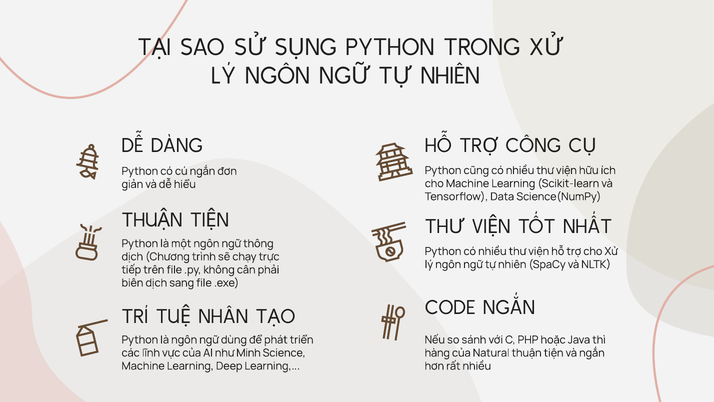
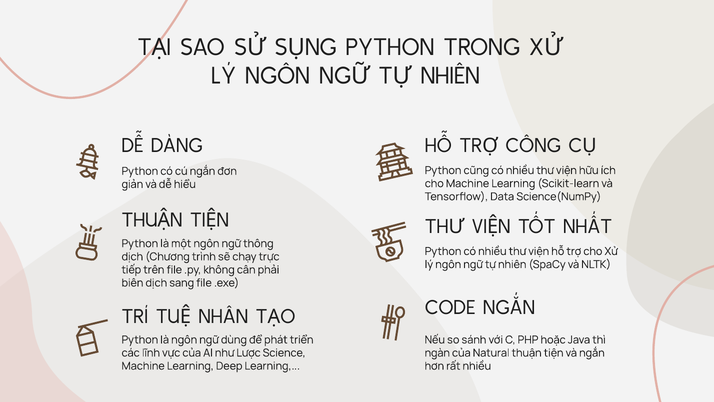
Minh: Minh -> Lược (249, 353)
hàng: hàng -> ngàn (437, 353)
